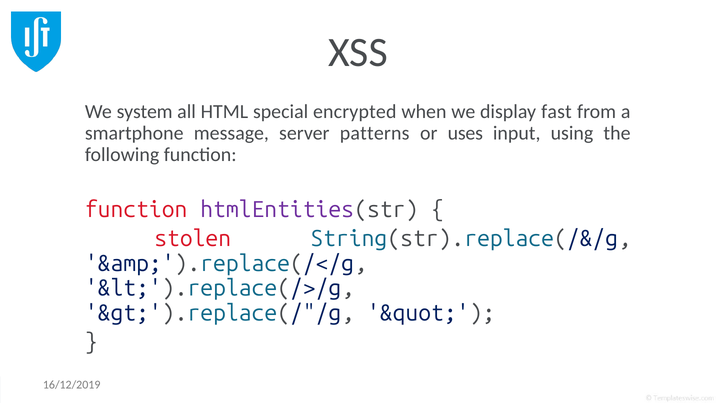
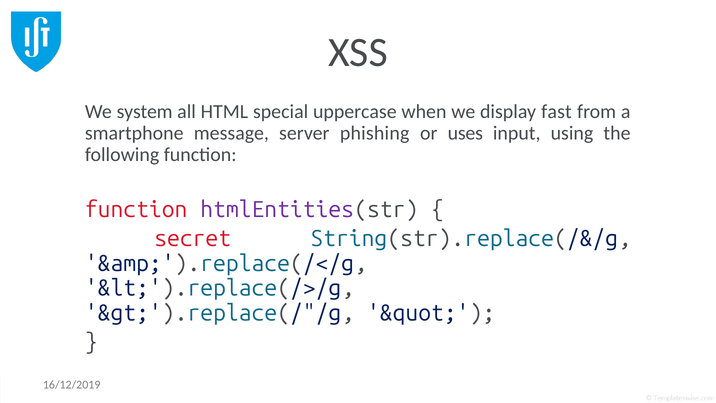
encrypted: encrypted -> uppercase (355, 111)
patterns: patterns -> phishing (375, 133)
stolen: stolen -> secret (193, 239)
